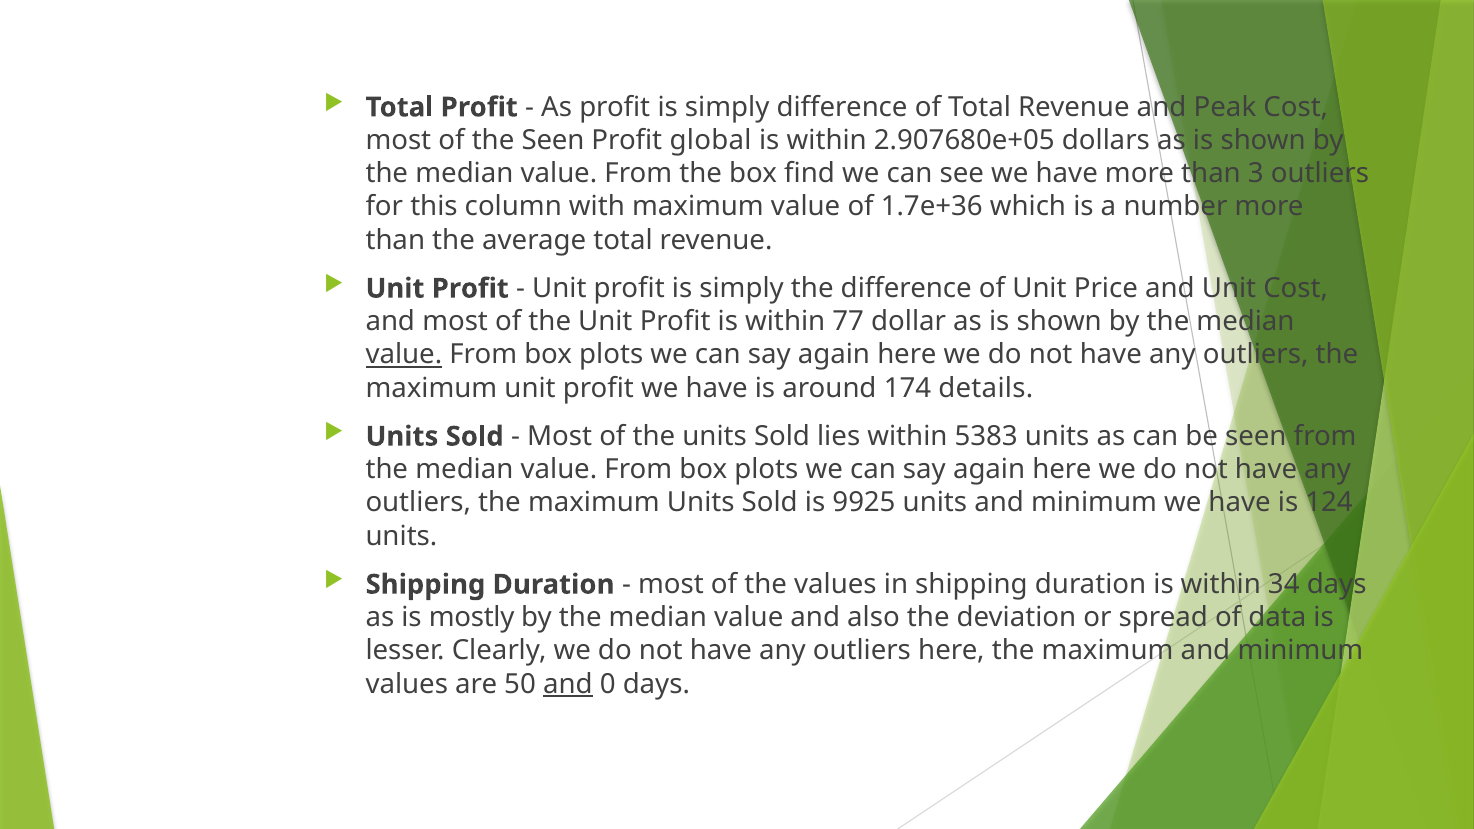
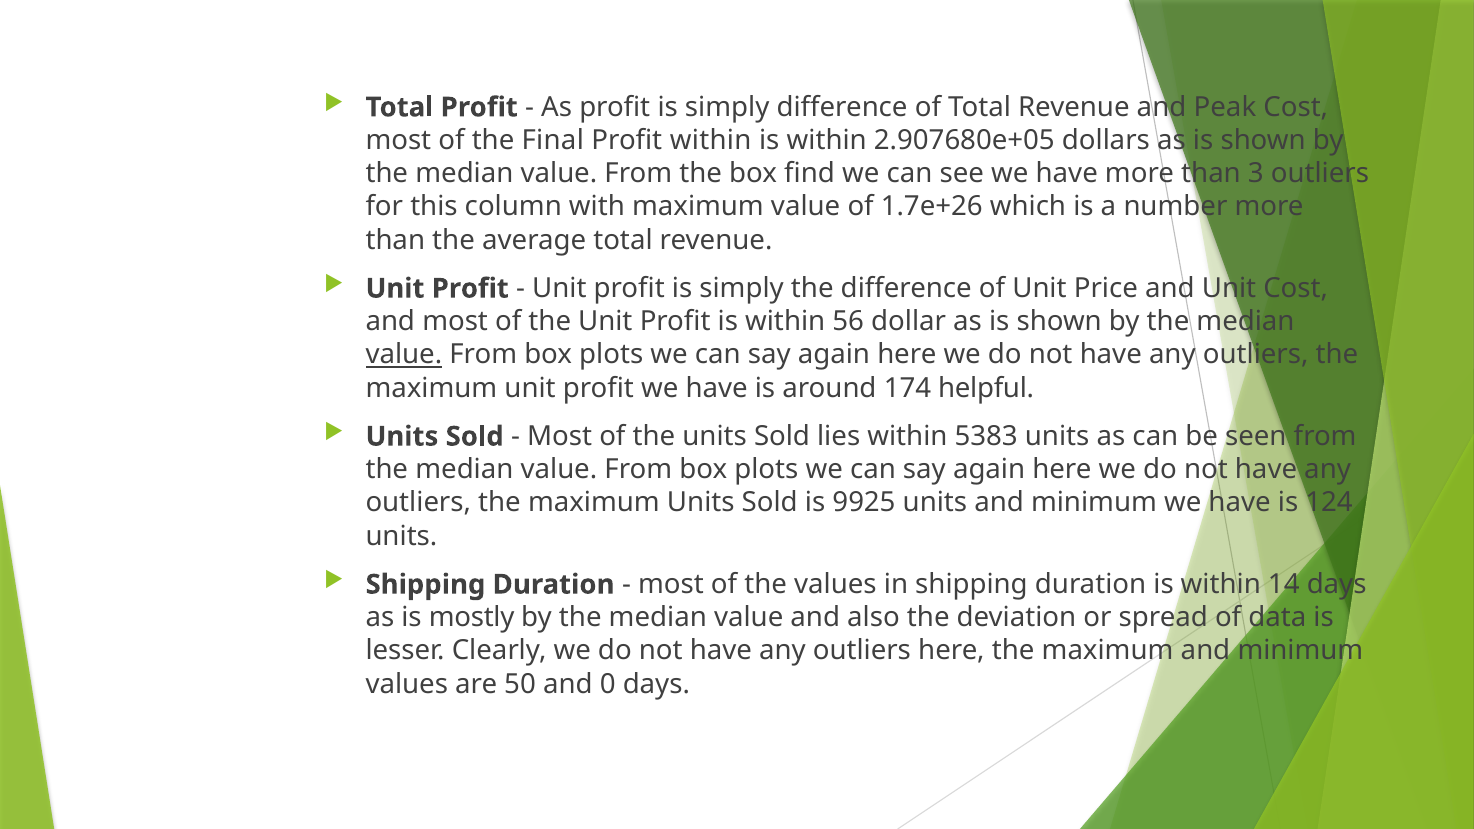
the Seen: Seen -> Final (553, 141)
Profit global: global -> within (711, 141)
1.7e+36: 1.7e+36 -> 1.7e+26 (932, 207)
77: 77 -> 56 (848, 322)
details: details -> helpful (986, 388)
34: 34 -> 14 (1284, 585)
and underline: present -> none (568, 684)
